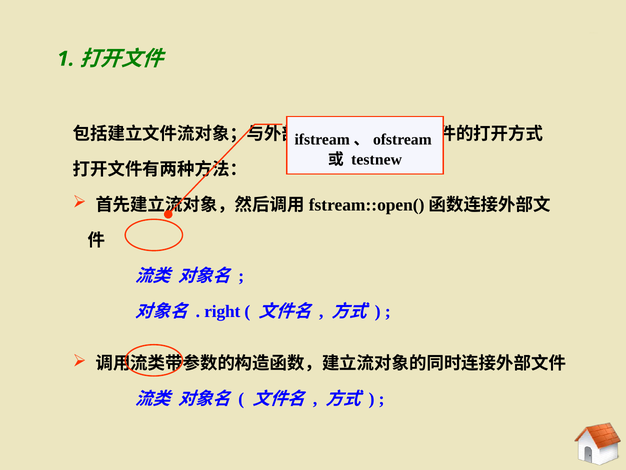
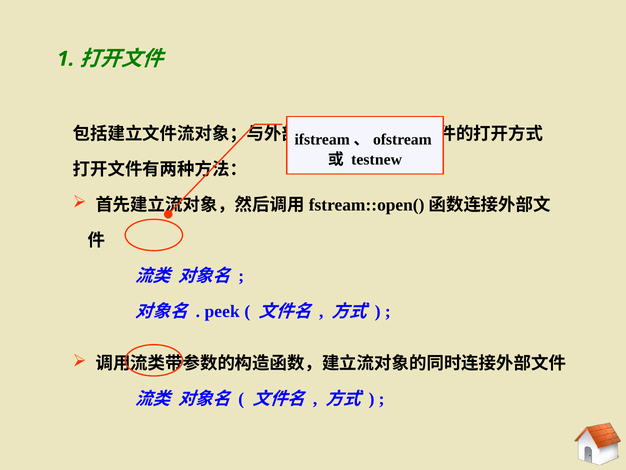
right: right -> peek (222, 311)
